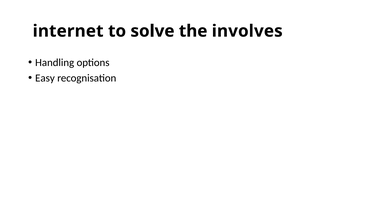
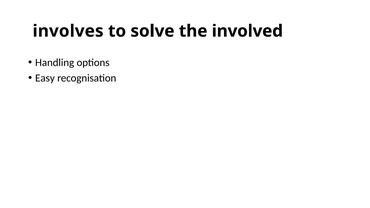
internet: internet -> involves (68, 31)
involves: involves -> involved (247, 31)
